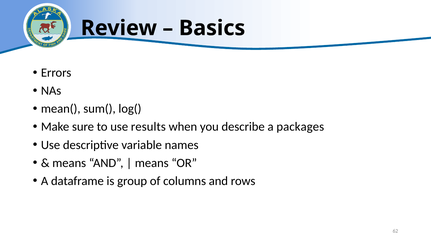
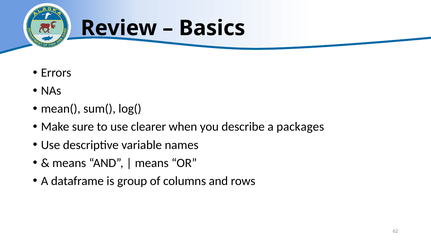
results: results -> clearer (148, 127)
